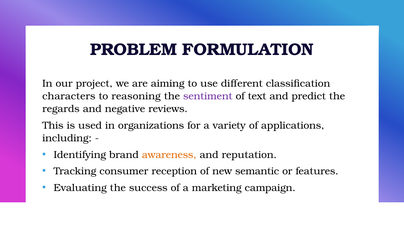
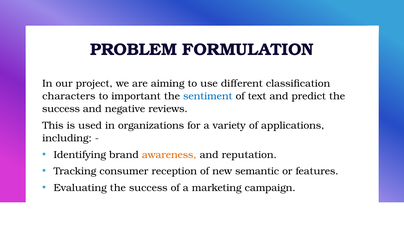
reasoning: reasoning -> important (136, 96)
sentiment colour: purple -> blue (208, 96)
regards: regards -> success (61, 109)
